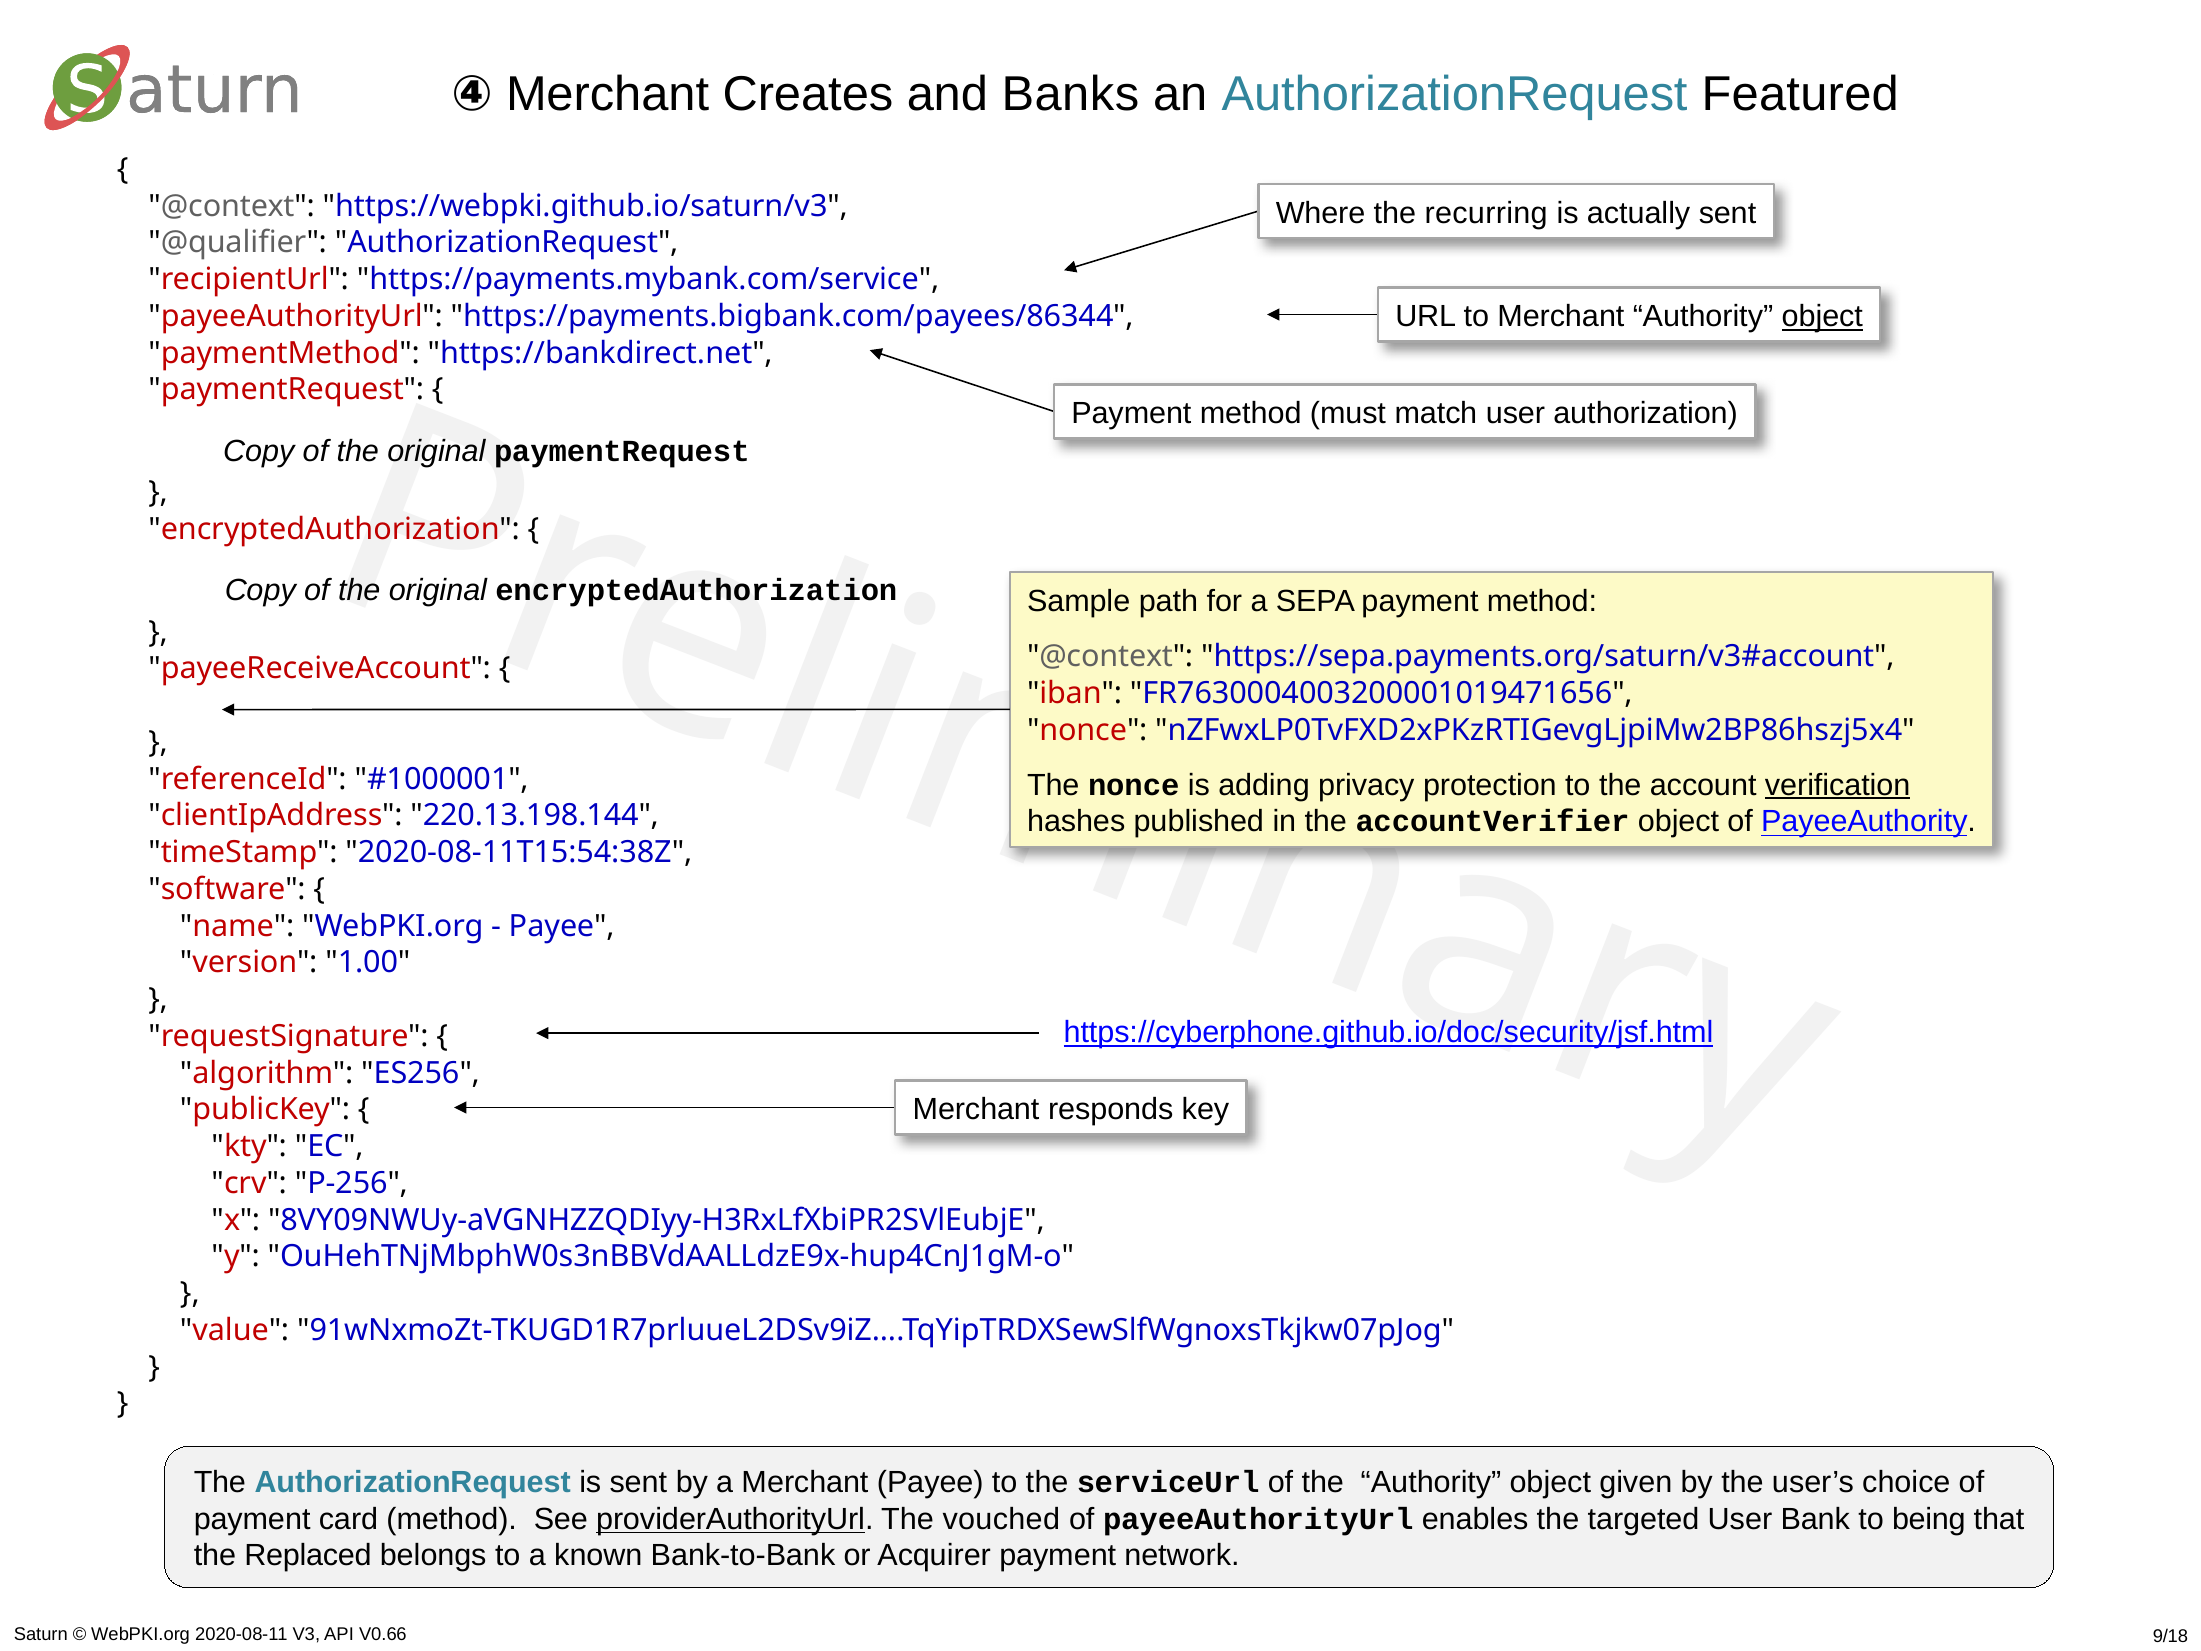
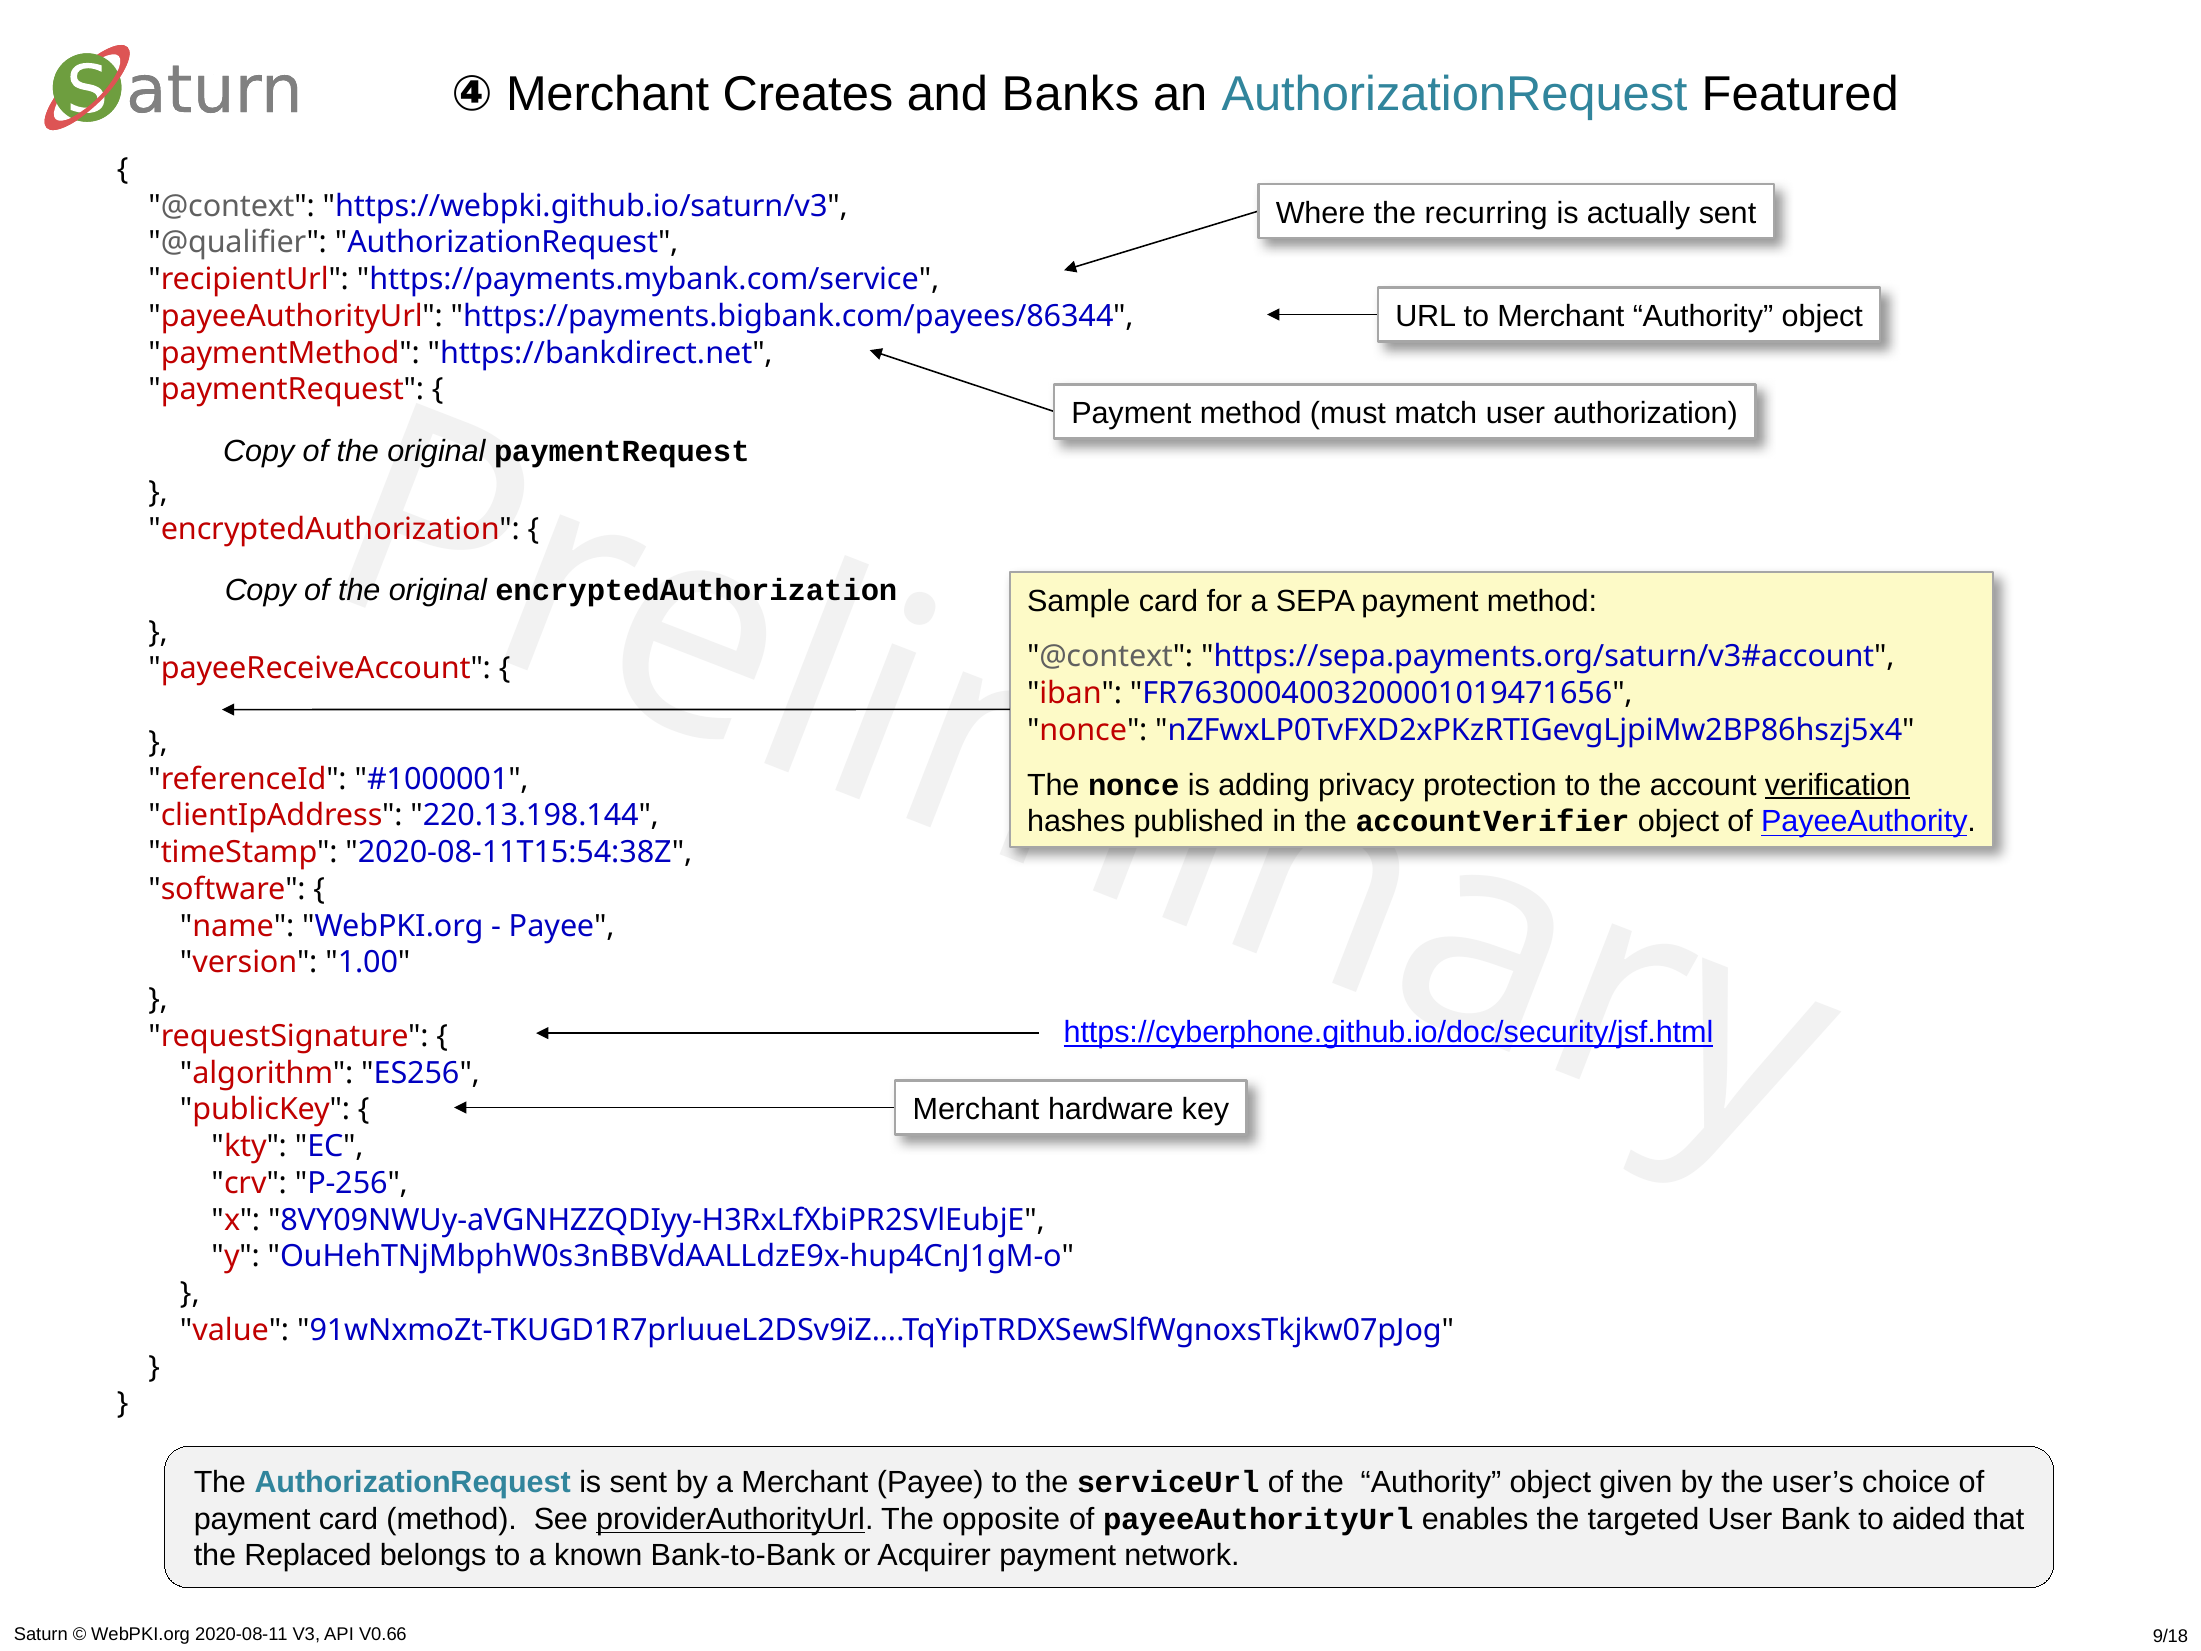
object underline: present -> none (1822, 317)
Sample path: path -> card (1168, 601)
responds: responds -> hardware (1111, 1109)
vouched: vouched -> opposite (1001, 1519)
being: being -> aided (1929, 1519)
